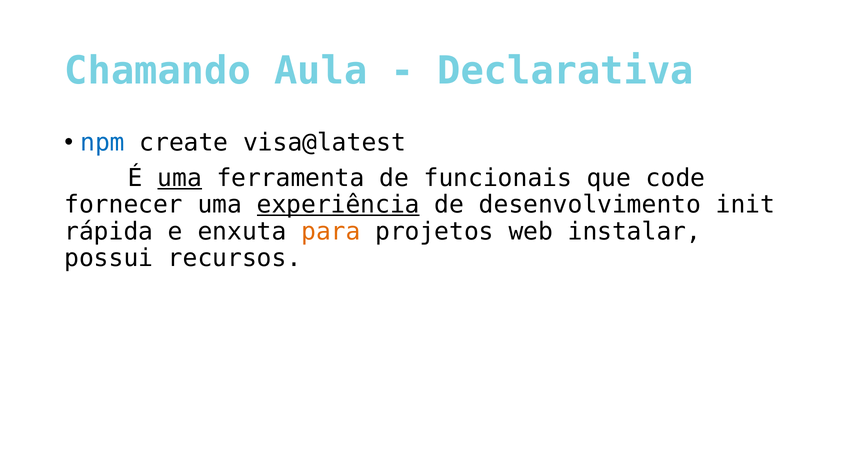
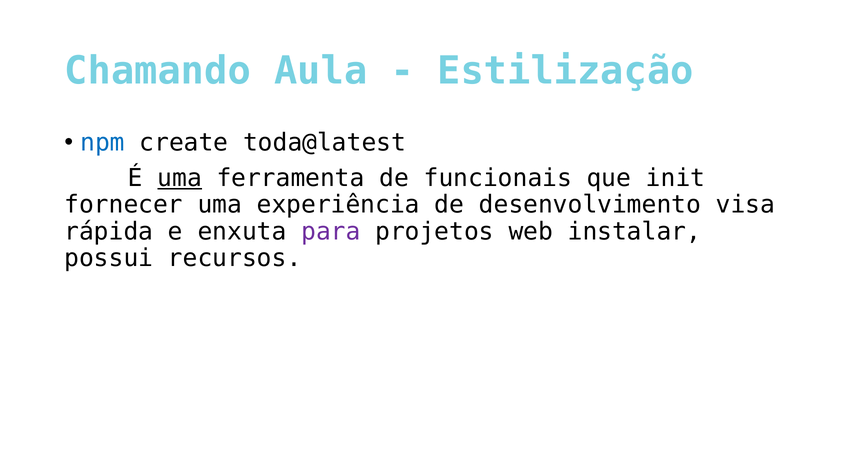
Declarativa: Declarativa -> Estilização (566, 71)
visa@latest: visa@latest -> toda@latest (325, 143)
code: code -> init (676, 178)
experiência underline: present -> none (338, 205)
init: init -> visa (745, 205)
para colour: orange -> purple (331, 232)
